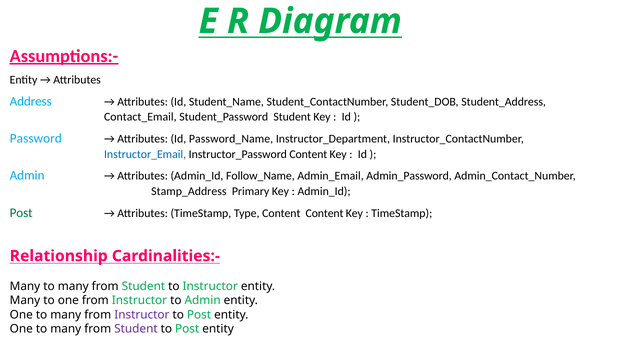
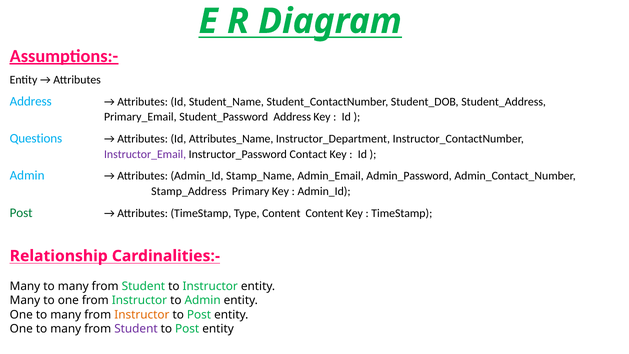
Contact_Email: Contact_Email -> Primary_Email (140, 117)
Student_Password Student: Student -> Address (292, 117)
Password: Password -> Questions (36, 138)
Password_Name: Password_Name -> Attributes_Name (231, 139)
Instructor_Email colour: blue -> purple (145, 154)
Instructor_Password Content: Content -> Contact (308, 154)
Follow_Name: Follow_Name -> Stamp_Name (260, 176)
Instructor colour: purple -> orange (142, 315)
